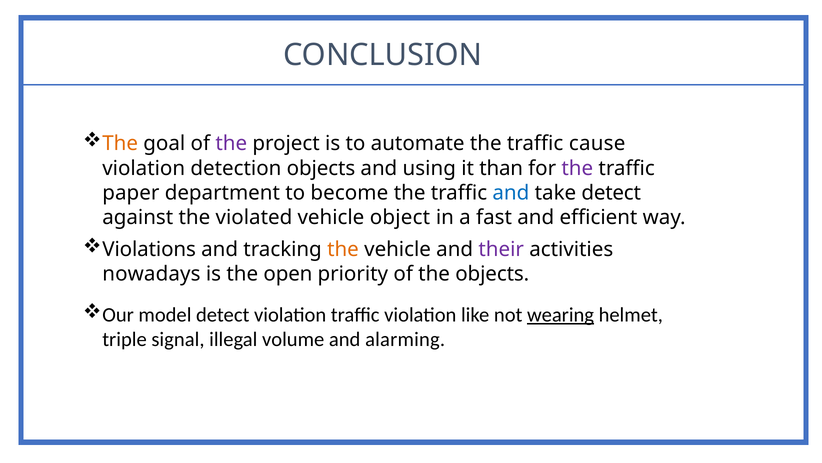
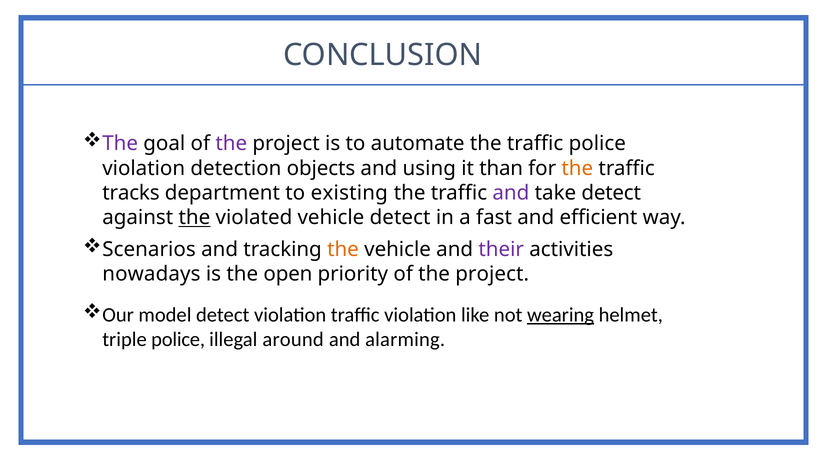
The colour: orange -> purple (120, 143)
traffic cause: cause -> police (597, 143)
the colour: purple -> orange (577, 168)
paper: paper -> tracks (131, 193)
become: become -> existing (349, 193)
and colour: blue -> purple (511, 193)
the underline: none -> present (194, 217)
vehicle object: object -> detect (400, 217)
Violations: Violations -> Scenarios (149, 249)
priority of the objects: objects -> project (492, 274)
triple signal: signal -> police (178, 339)
volume: volume -> around (293, 339)
